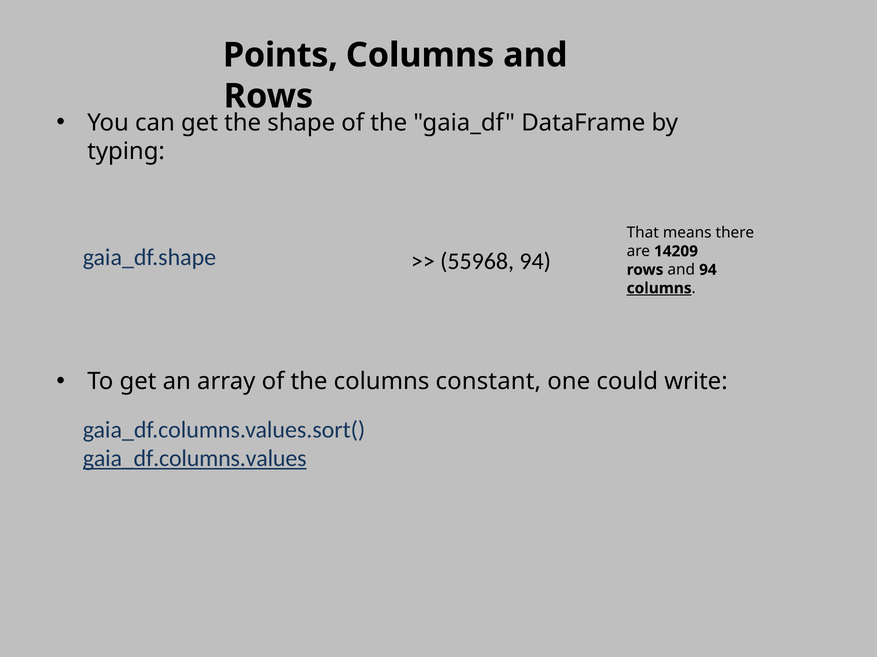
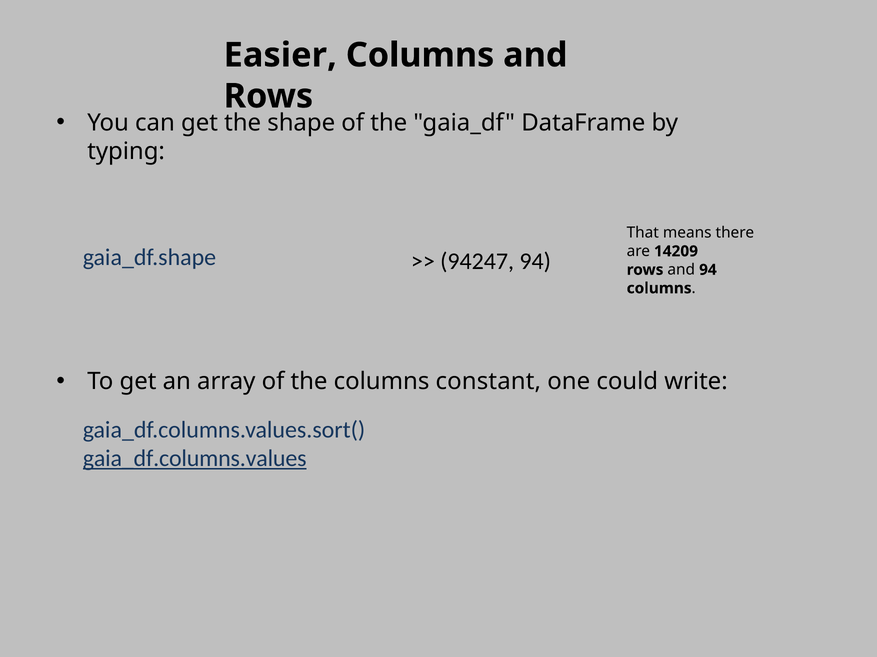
Points: Points -> Easier (280, 55)
55968: 55968 -> 94247 (477, 262)
columns underline: present -> none (659, 289)
